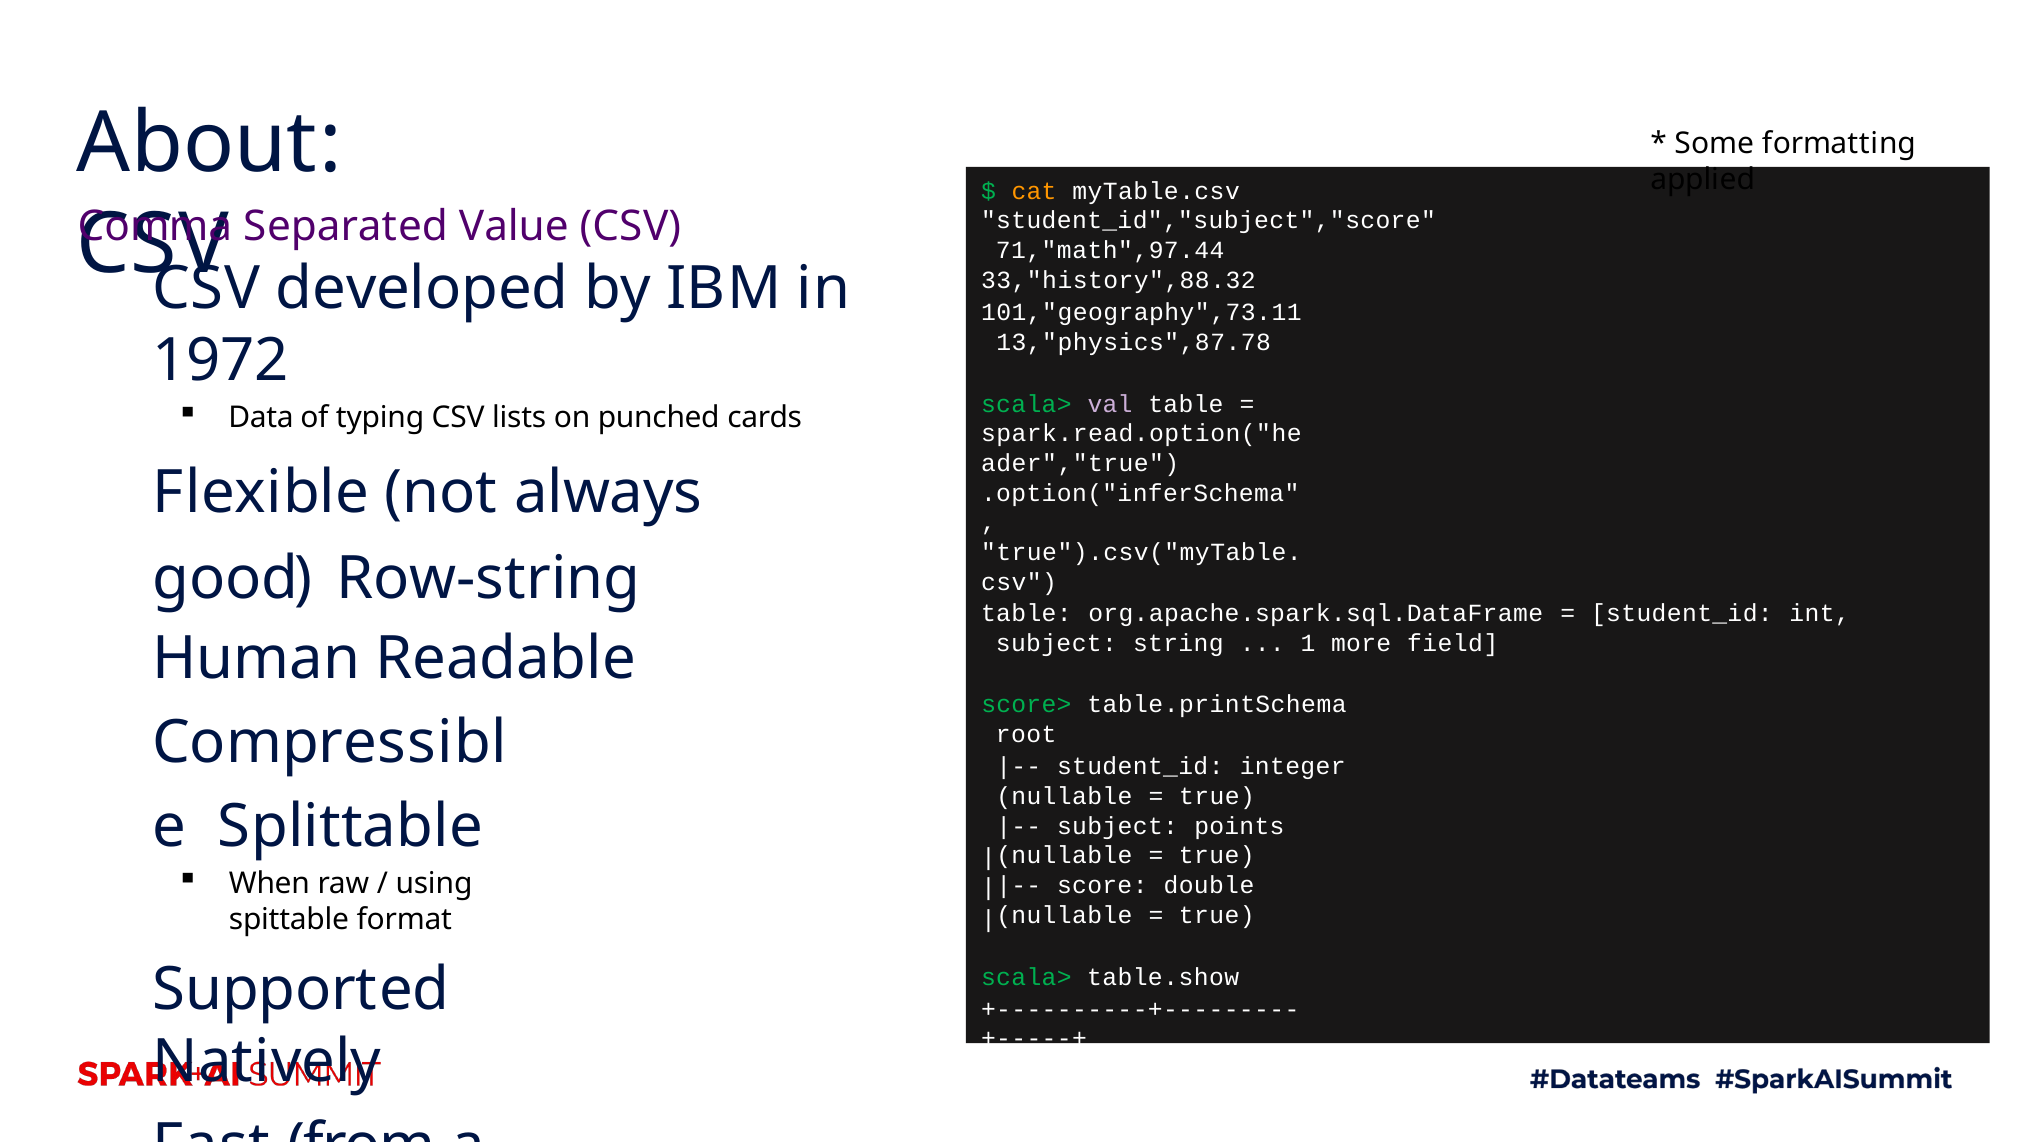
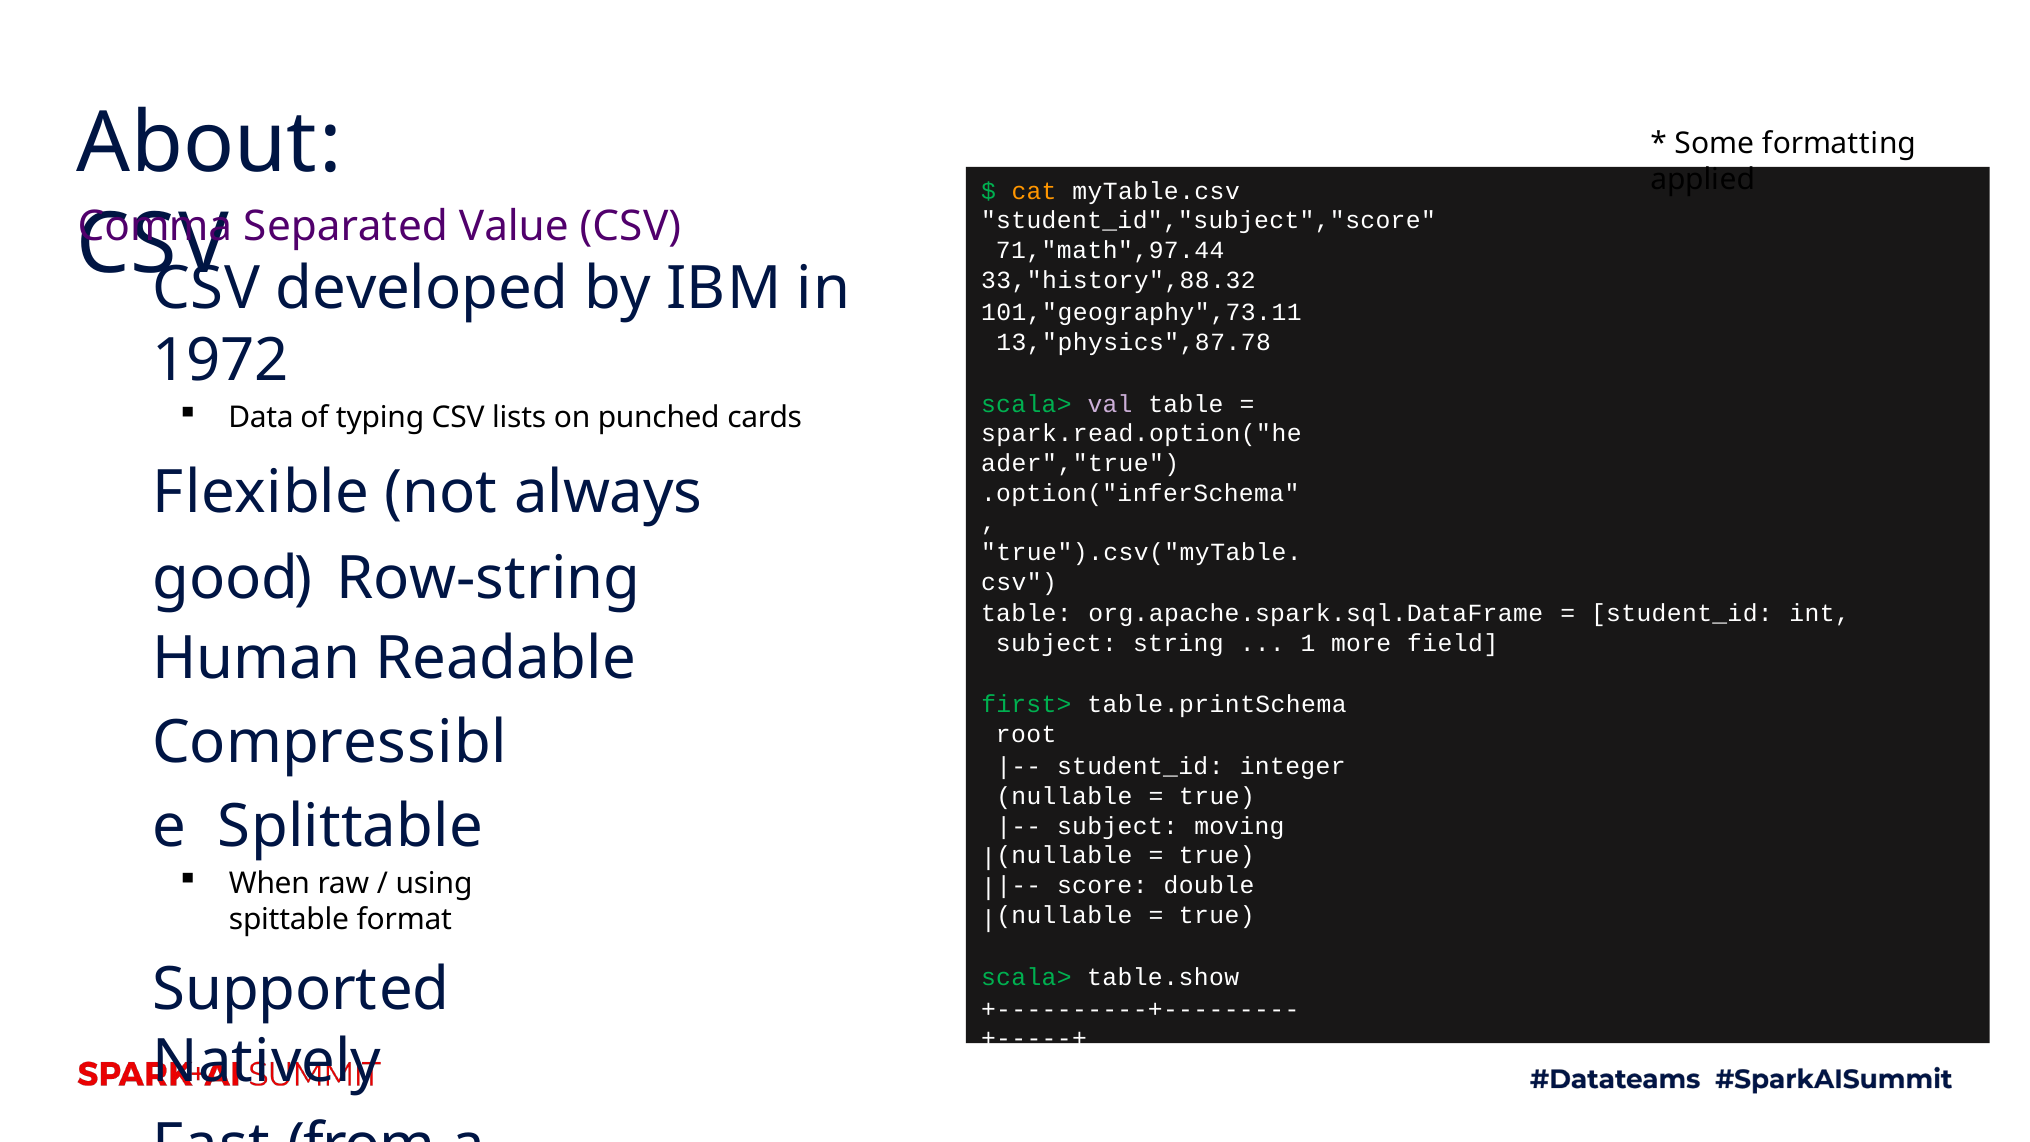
score>: score> -> first> (1026, 705)
points: points -> moving (1239, 826)
